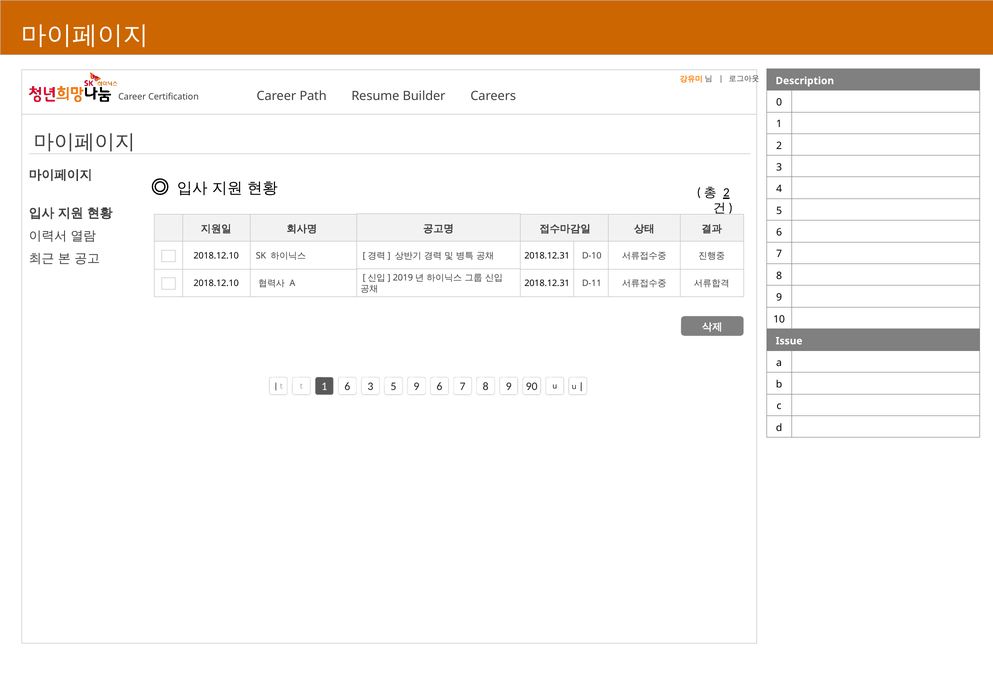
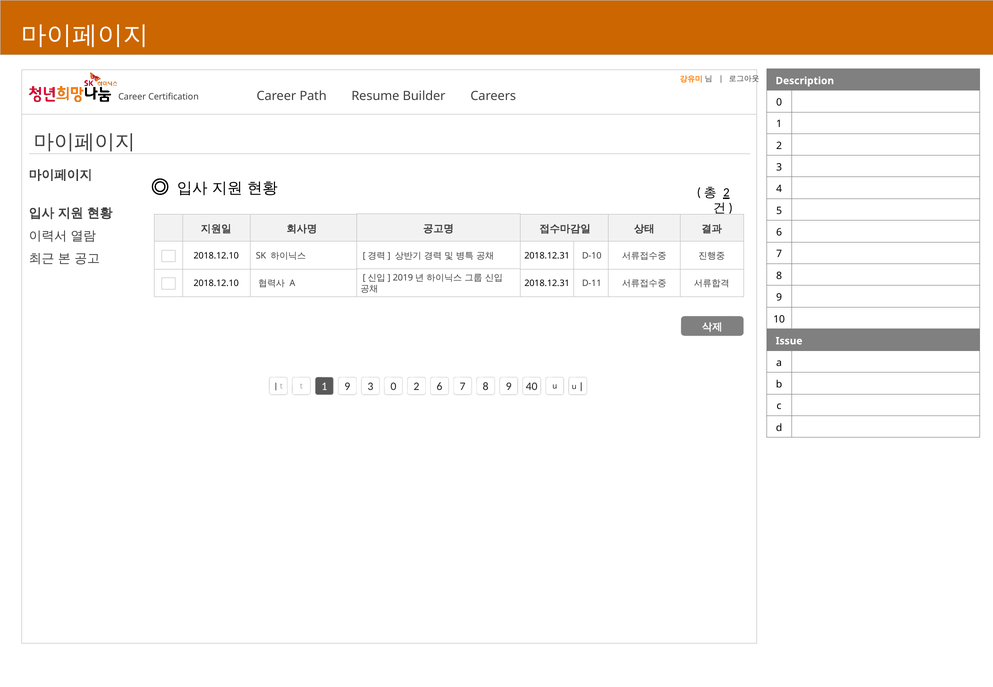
1 6: 6 -> 9 (347, 387)
3 5: 5 -> 0 (393, 387)
t 9: 9 -> 2 (416, 387)
90: 90 -> 40 (532, 387)
